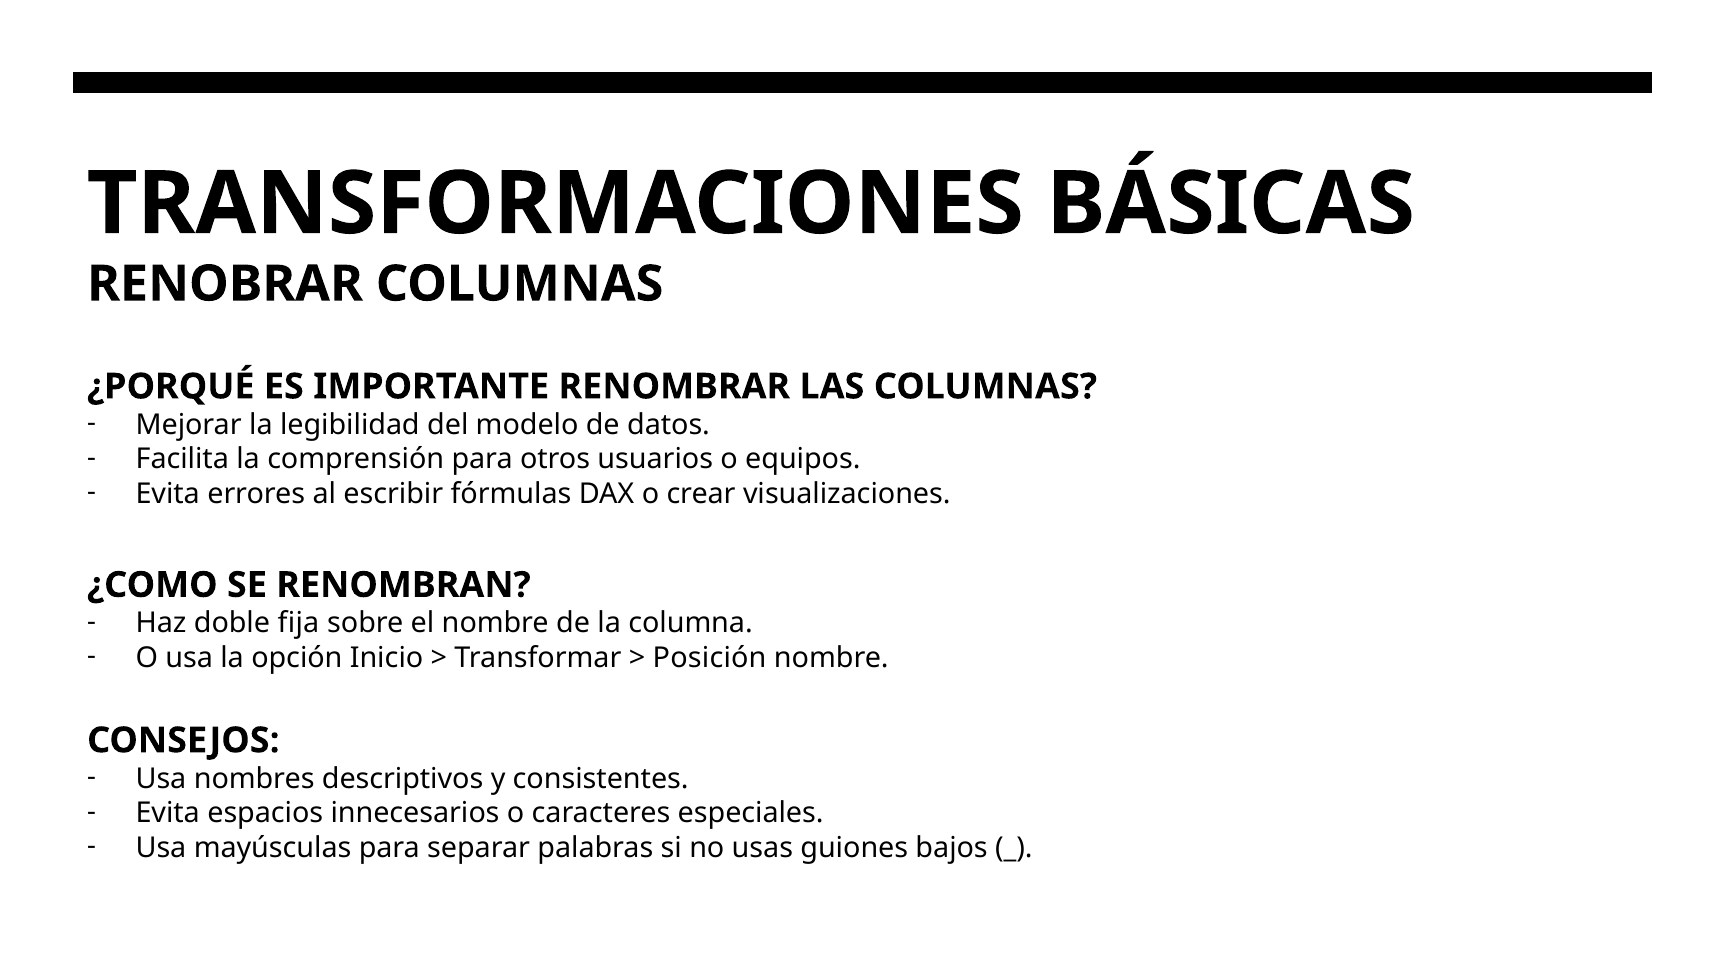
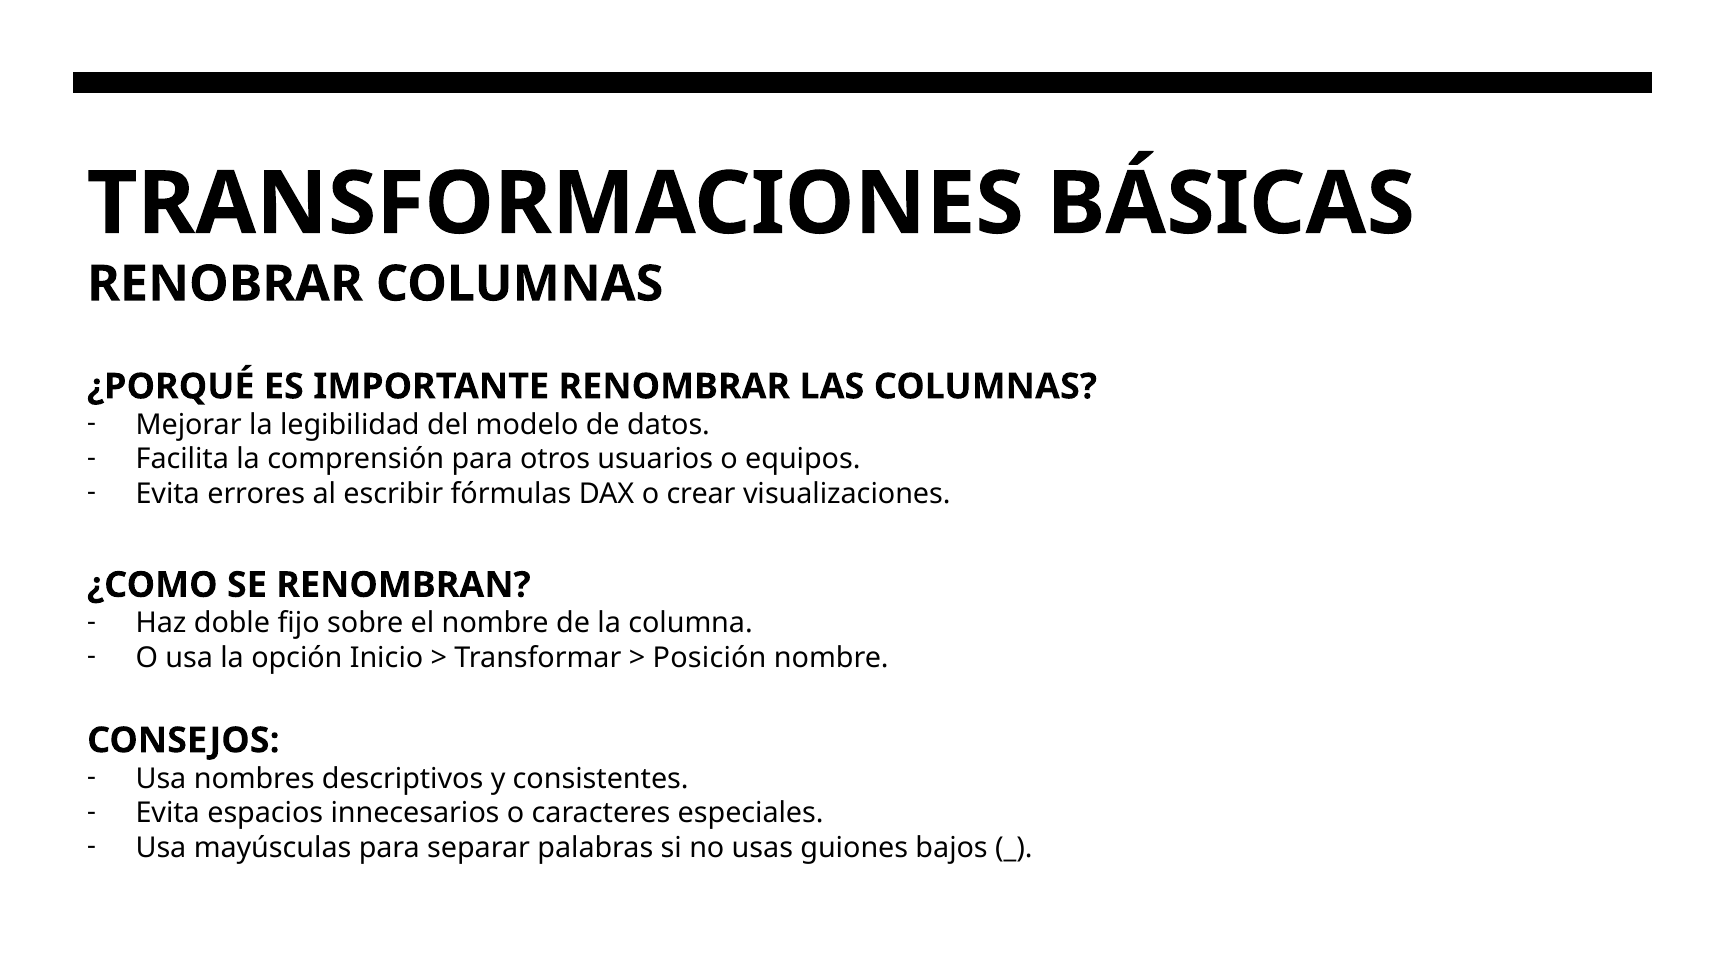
fija: fija -> fijo (299, 623)
